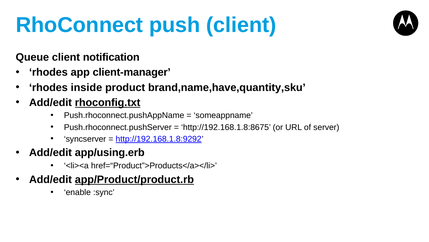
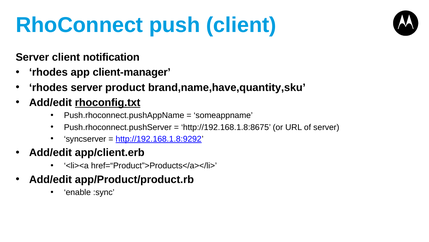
Queue: Queue -> Server (32, 57)
rhodes inside: inside -> server (87, 87)
app/using.erb: app/using.erb -> app/client.erb (110, 152)
app/Product/product.rb underline: present -> none (134, 179)
